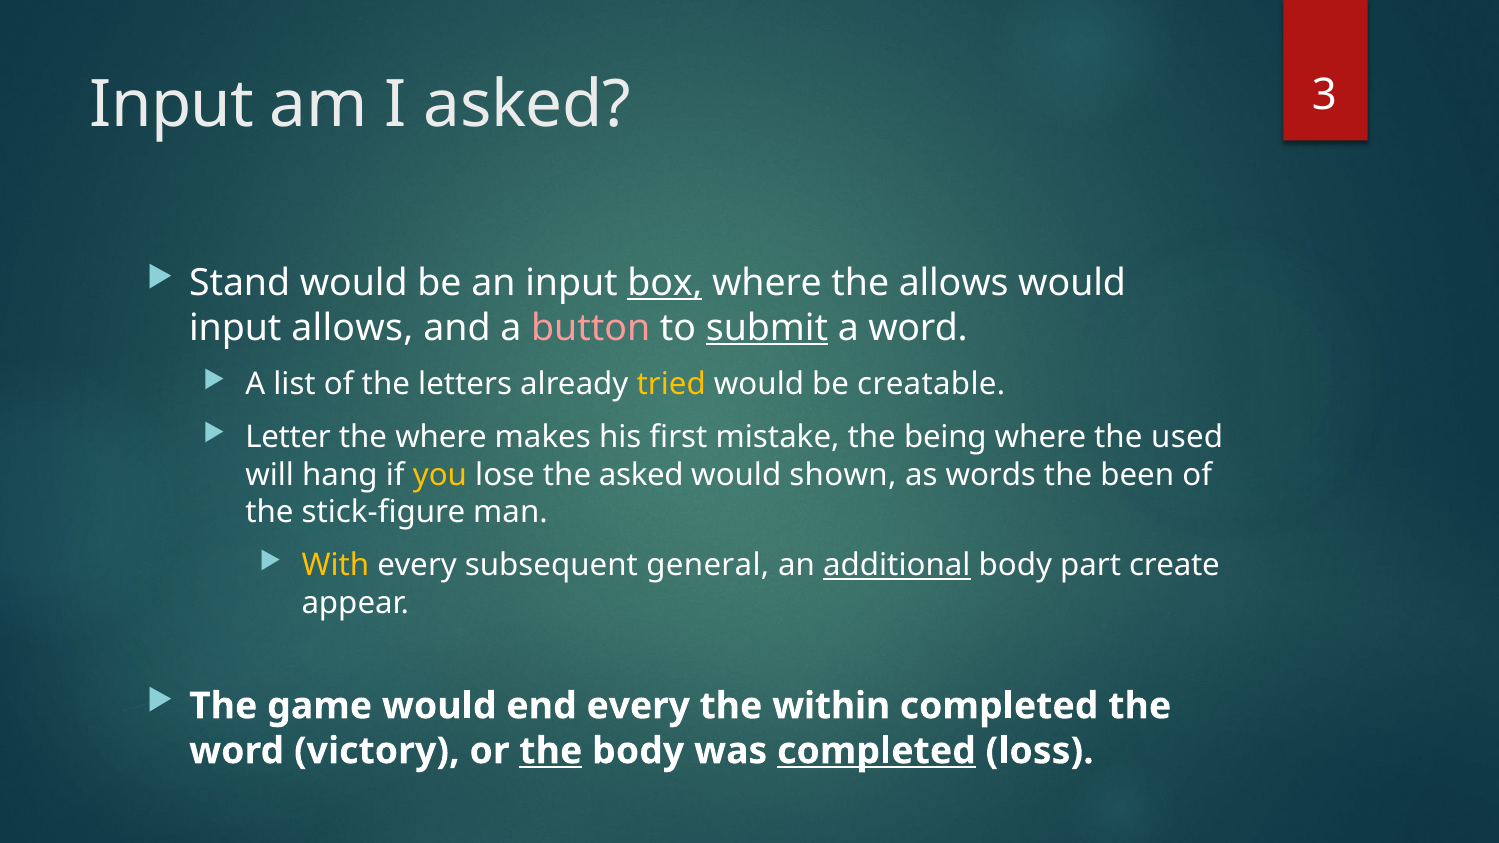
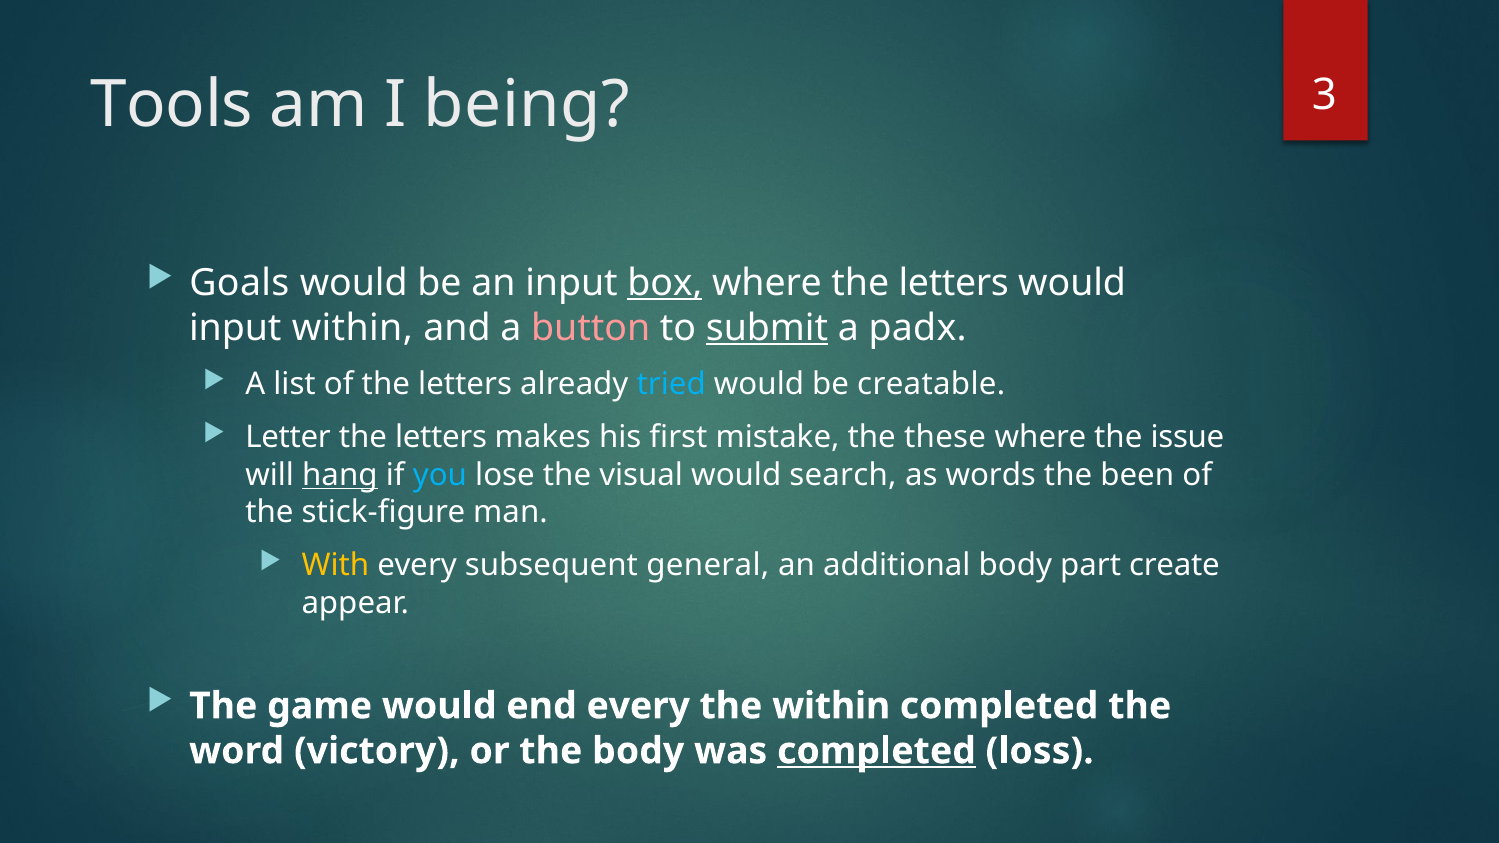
Input: Input -> Tools (172, 105)
I asked: asked -> being (527, 105)
Stand: Stand -> Goals (239, 283)
where the allows: allows -> letters (954, 283)
input allows: allows -> within (352, 328)
a word: word -> padx (918, 328)
tried colour: yellow -> light blue (671, 385)
where: where -> letters (441, 438)
being: being -> these (945, 438)
used: used -> issue (1187, 438)
hang underline: none -> present (340, 475)
you colour: yellow -> light blue (440, 475)
the asked: asked -> visual (641, 475)
shown: shown -> search (843, 475)
additional underline: present -> none (897, 566)
the underline: present -> none (551, 751)
